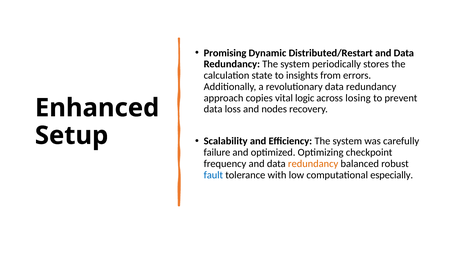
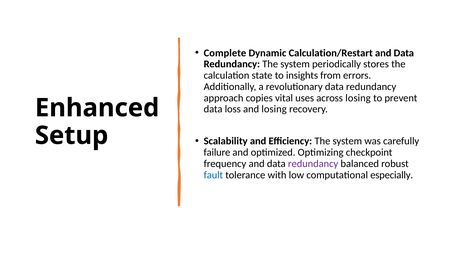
Promising: Promising -> Complete (225, 53)
Distributed/Restart: Distributed/Restart -> Calculation/Restart (331, 53)
logic: logic -> uses (305, 98)
and nodes: nodes -> losing (274, 109)
redundancy colour: orange -> purple (313, 164)
